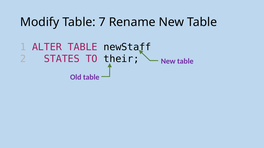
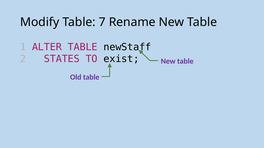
their: their -> exist (121, 59)
